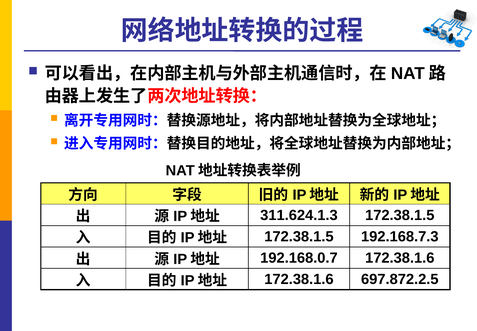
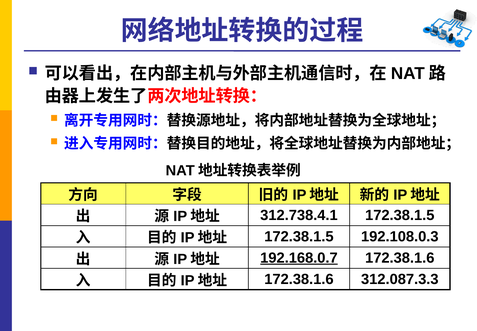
311.624.1.3: 311.624.1.3 -> 312.738.4.1 (299, 215)
192.168.7.3: 192.168.7.3 -> 192.108.0.3 (400, 236)
192.168.0.7 underline: none -> present (299, 257)
697.872.2.5: 697.872.2.5 -> 312.087.3.3 (400, 279)
